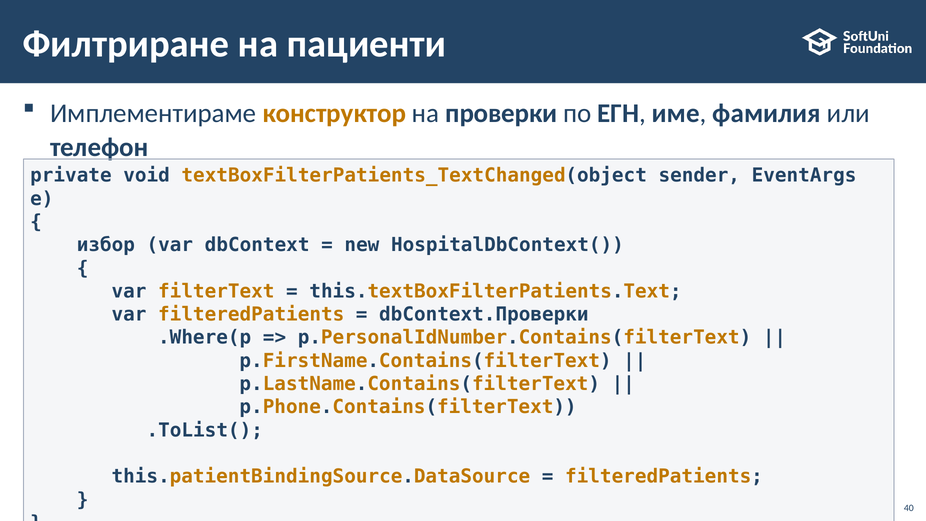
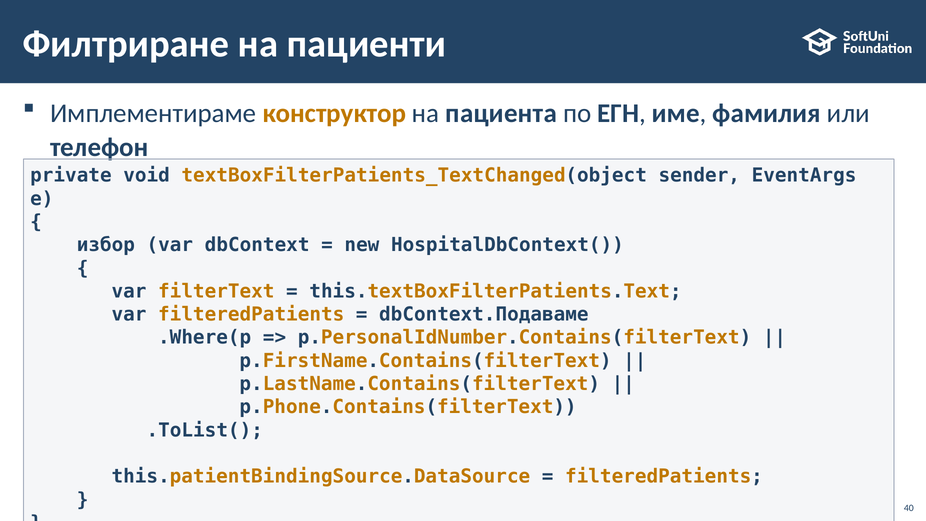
проверки: проверки -> пациента (501, 113)
dbContext.Проверки: dbContext.Проверки -> dbContext.Подаваме (484, 314)
